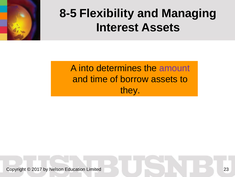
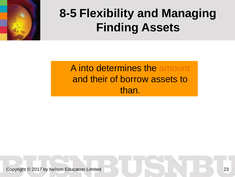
Interest: Interest -> Finding (117, 27)
amount colour: purple -> orange (174, 68)
time: time -> their (99, 79)
they: they -> than (130, 90)
